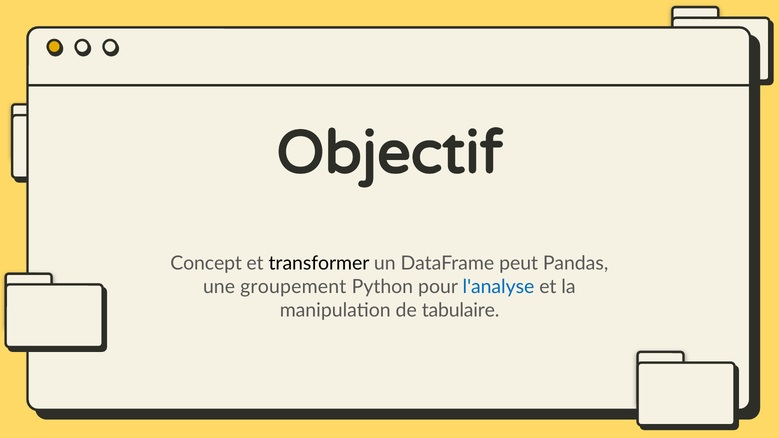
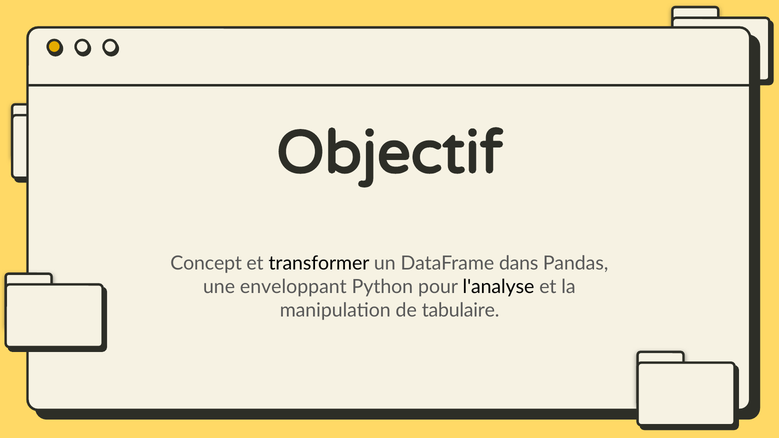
peut: peut -> dans (519, 264)
groupement: groupement -> enveloppant (293, 287)
l'analyse colour: blue -> black (498, 287)
